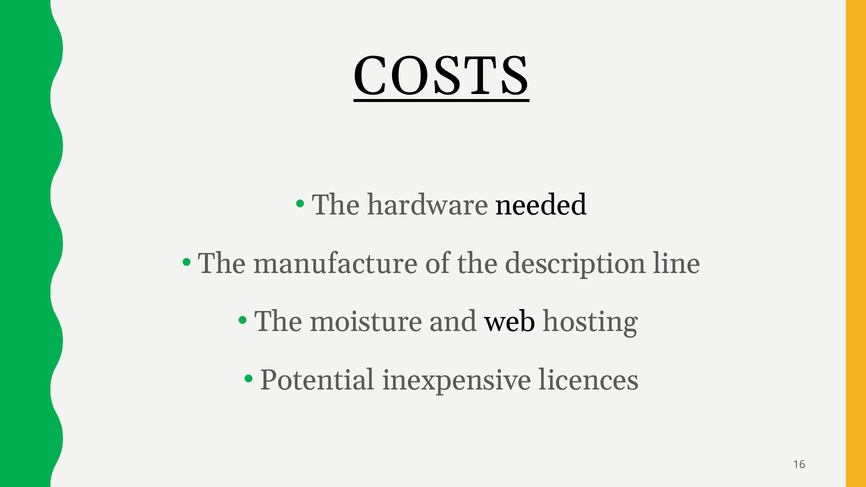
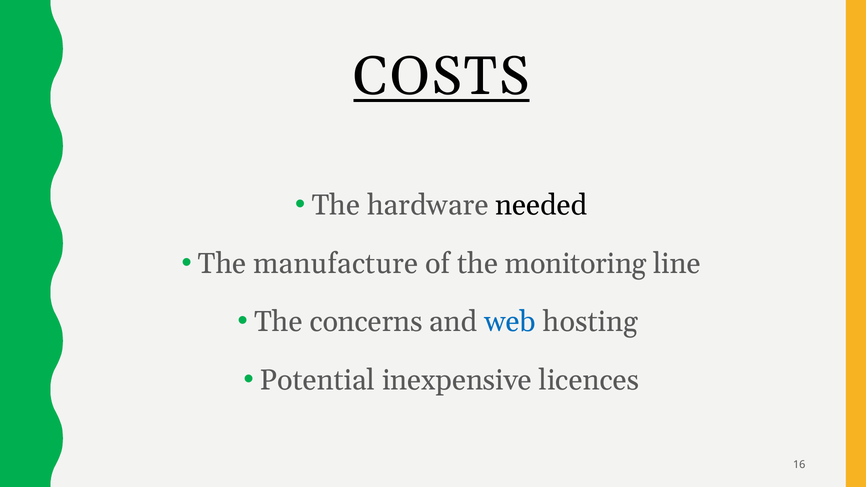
description: description -> monitoring (576, 264)
moisture: moisture -> concerns (366, 322)
web colour: black -> blue (510, 322)
